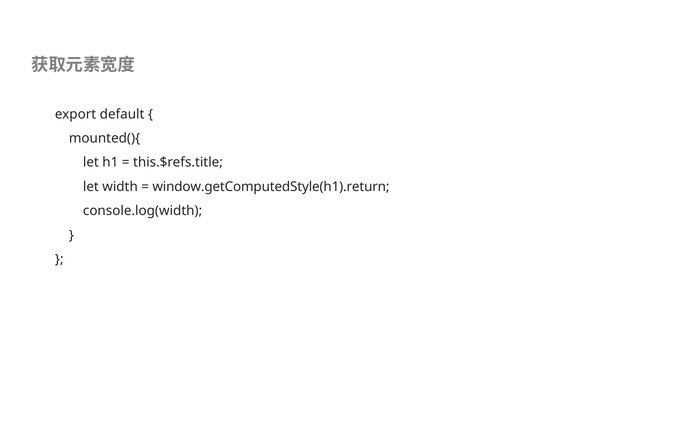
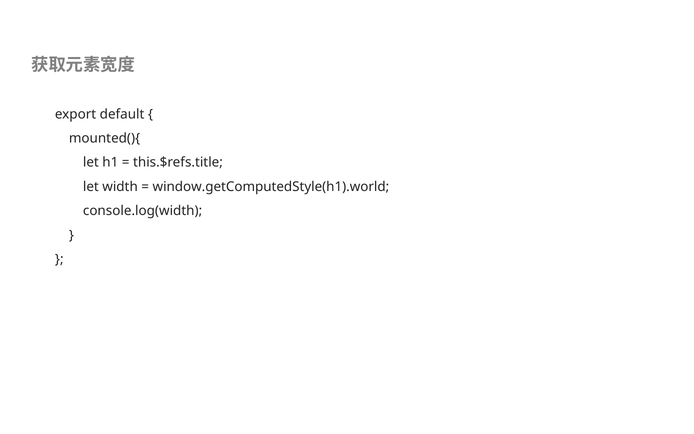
window.getComputedStyle(h1).return: window.getComputedStyle(h1).return -> window.getComputedStyle(h1).world (271, 187)
